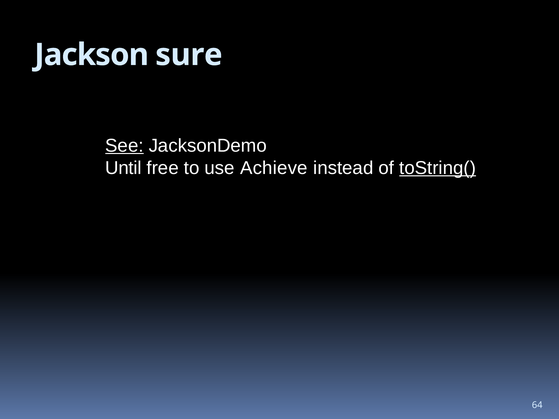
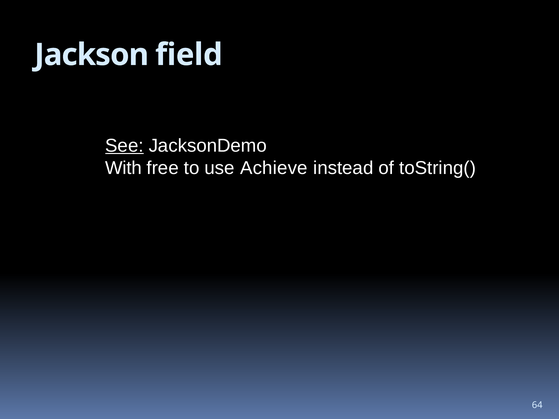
sure: sure -> field (189, 55)
Until: Until -> With (123, 168)
toString( underline: present -> none (438, 168)
